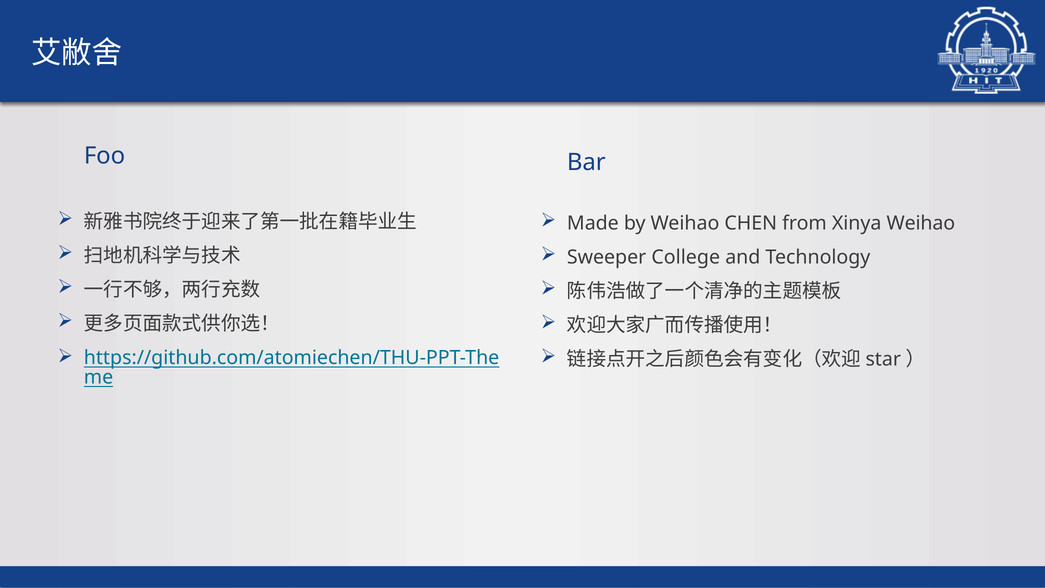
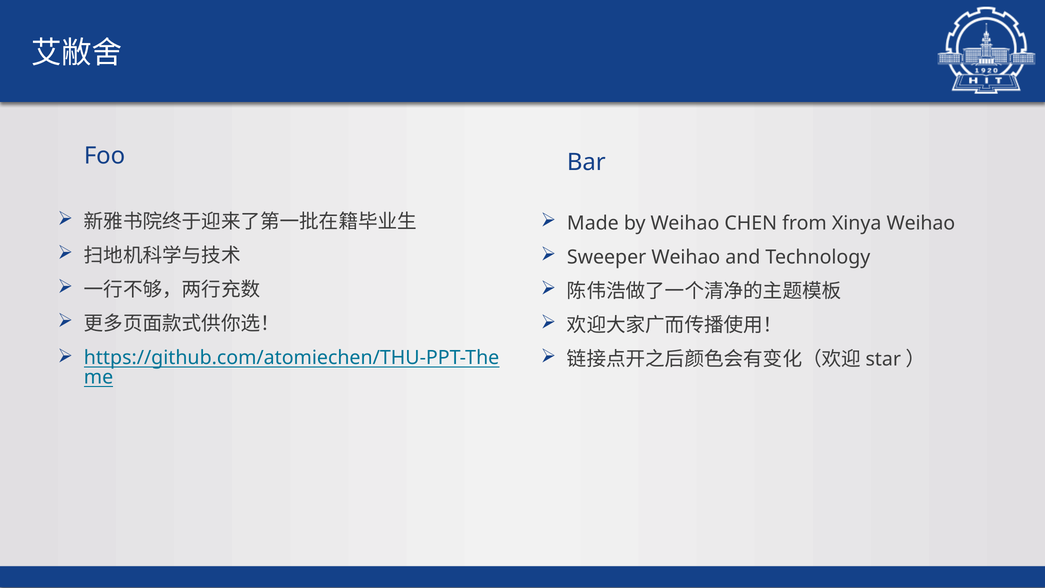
Sweeper College: College -> Weihao (686, 257)
